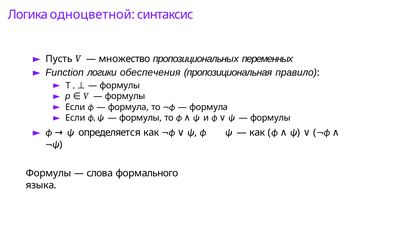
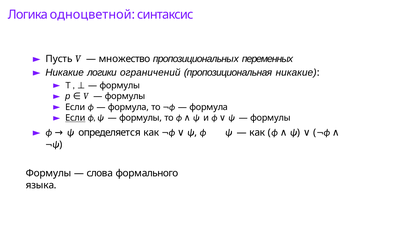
Function: Function -> Никакие (65, 73)
обеспечения: обеспечения -> ограничений (150, 73)
пропозициональная правило: правило -> никакие (296, 73)
Если underline: none -> present (75, 118)
